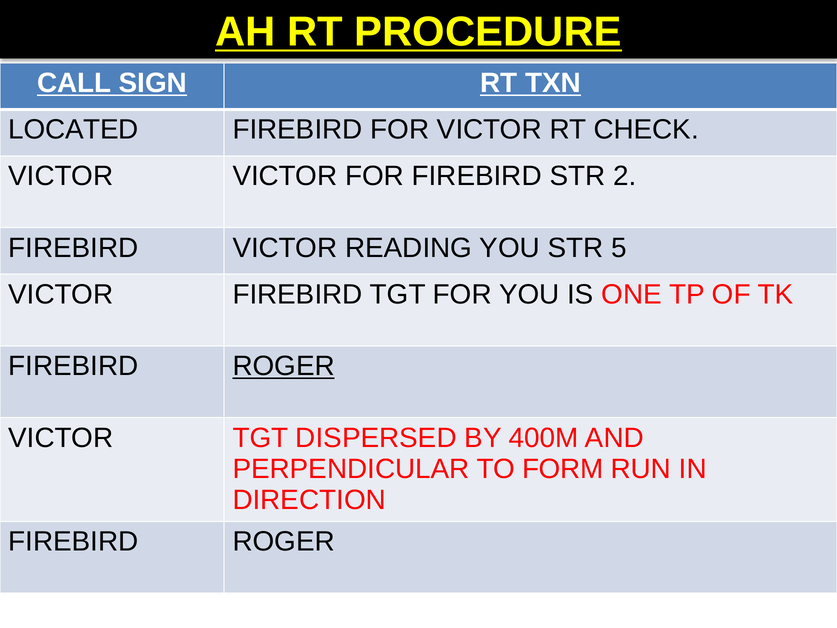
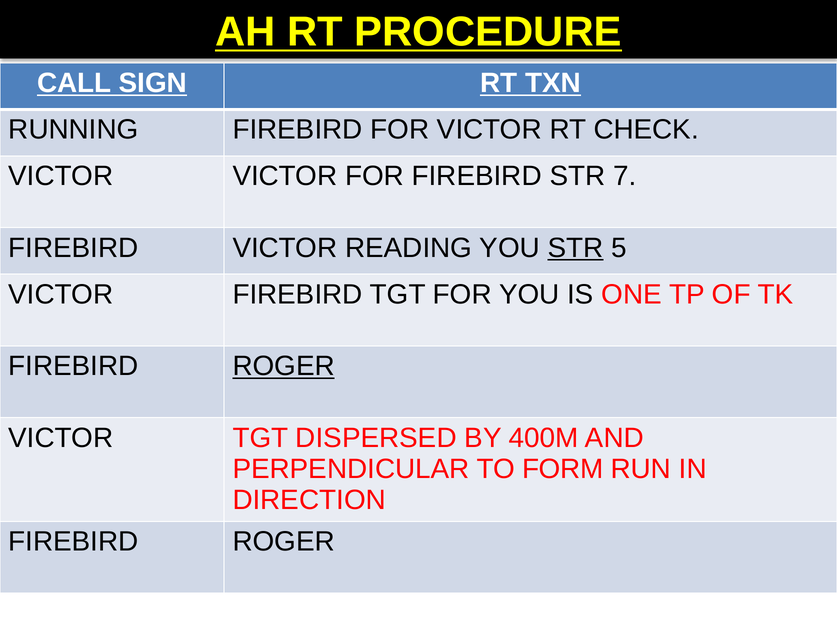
LOCATED: LOCATED -> RUNNING (73, 130)
2: 2 -> 7 (625, 176)
STR underline: none -> present (575, 248)
